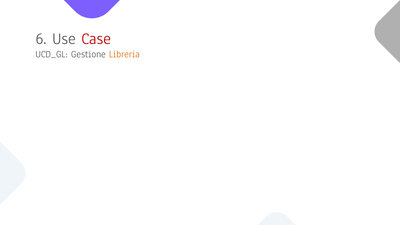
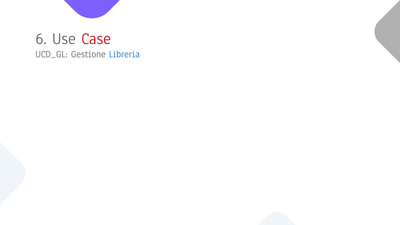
Libreria colour: orange -> blue (124, 54)
